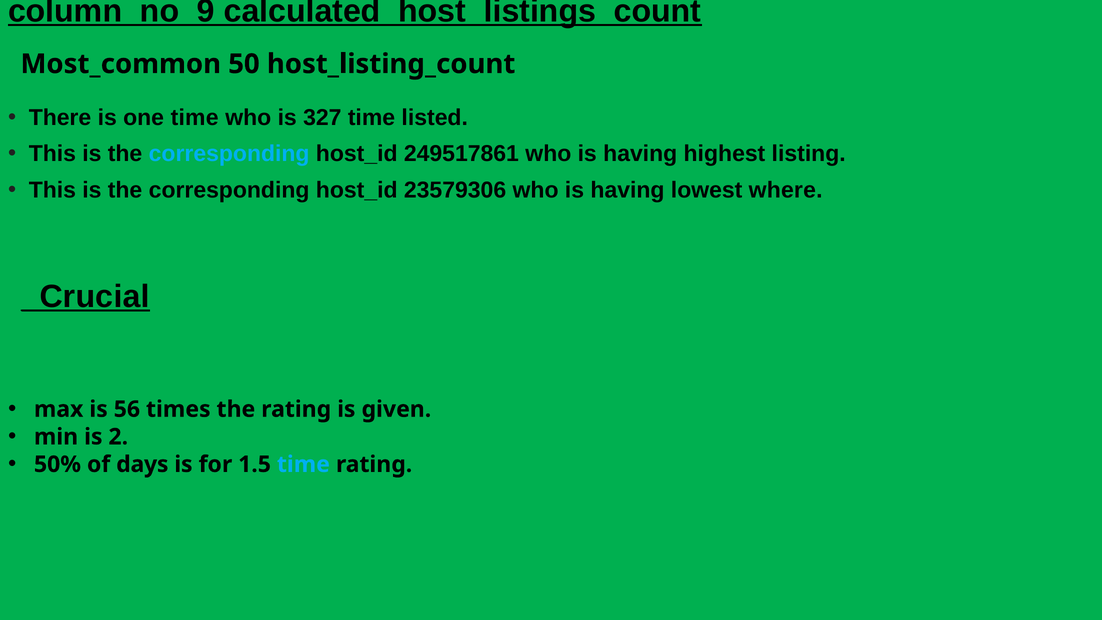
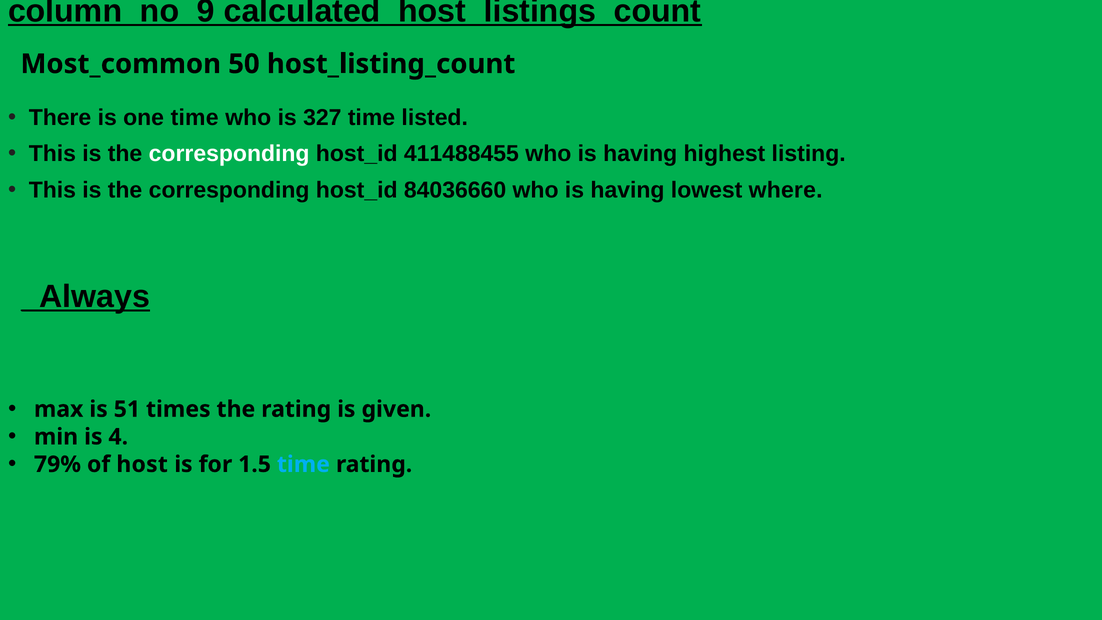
corresponding colour: light blue -> white (229, 154)
249517861: 249517861 -> 411488455 (461, 154)
23579306: 23579306 -> 84036660 (455, 190)
_Crucial: _Crucial -> _Always (86, 296)
56: 56 -> 51 (127, 409)
2: 2 -> 4 (118, 437)
50%: 50% -> 79% (57, 464)
days: days -> host (142, 464)
